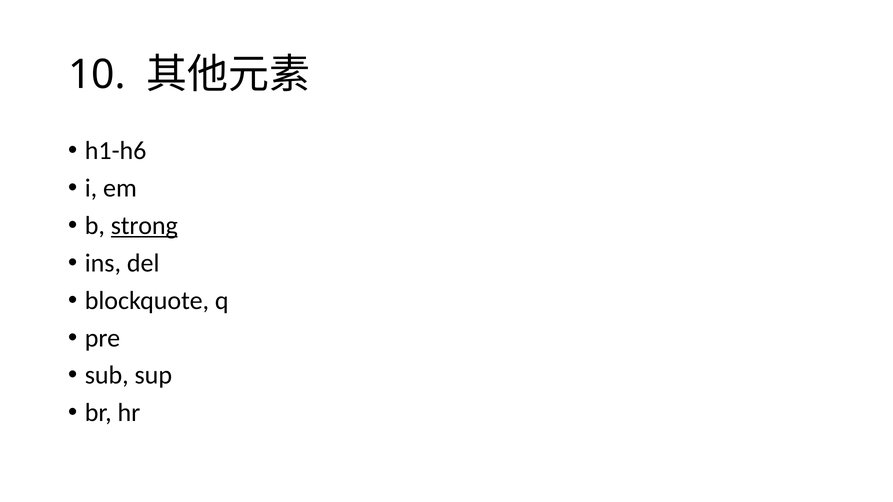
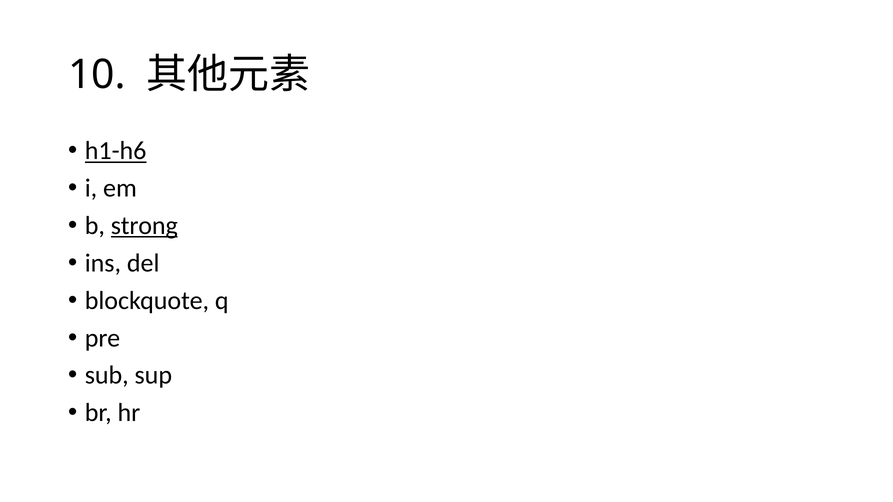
h1-h6 underline: none -> present (116, 151)
